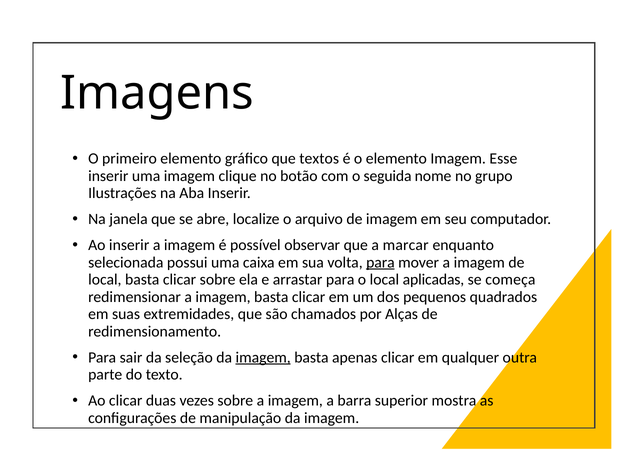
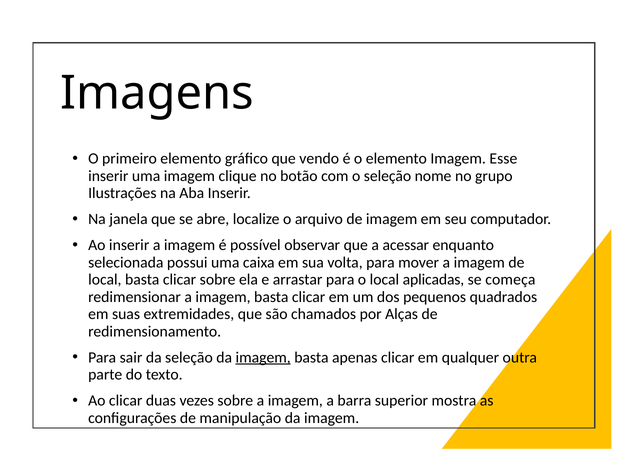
textos: textos -> vendo (319, 159)
o seguida: seguida -> seleção (388, 176)
marcar: marcar -> acessar (406, 245)
para underline: present -> none (380, 262)
